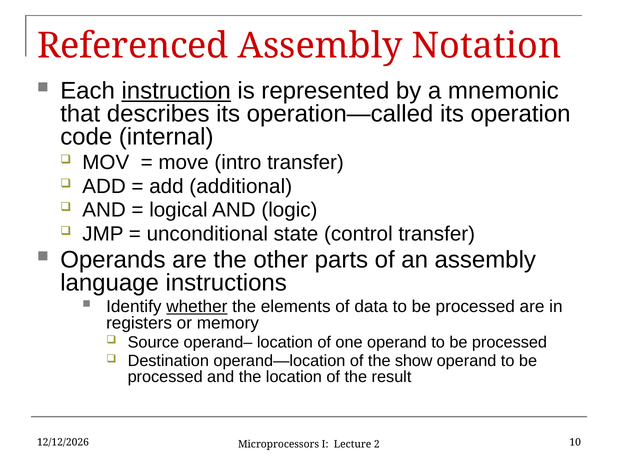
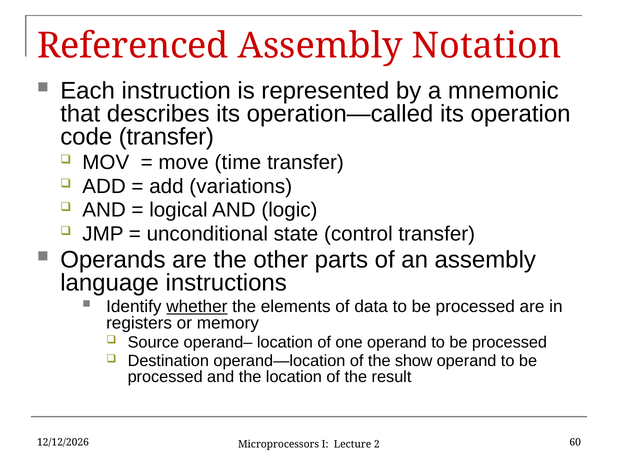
instruction underline: present -> none (176, 91)
code internal: internal -> transfer (166, 137)
intro: intro -> time (238, 163)
additional: additional -> variations (241, 186)
10: 10 -> 60 (575, 443)
